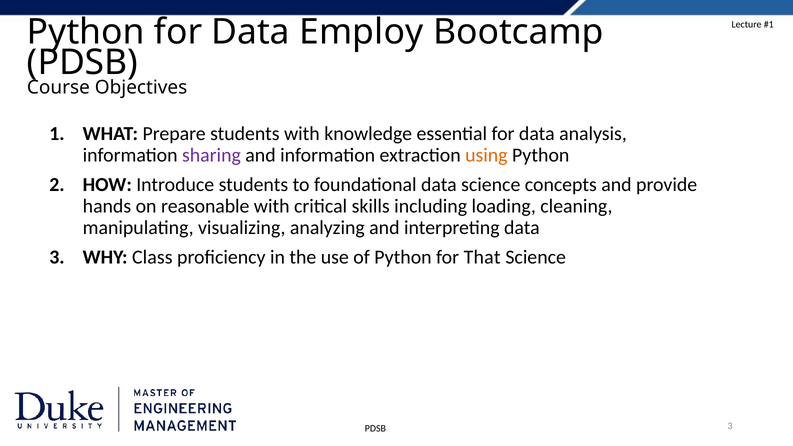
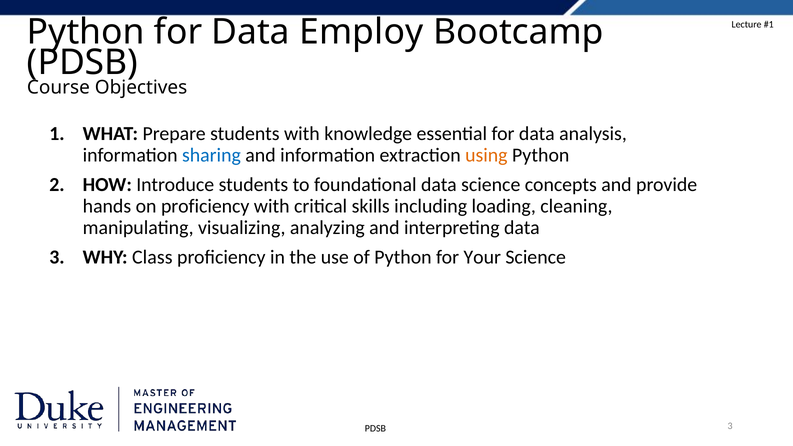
sharing colour: purple -> blue (211, 155)
on reasonable: reasonable -> proficiency (205, 206)
That: That -> Your (482, 257)
